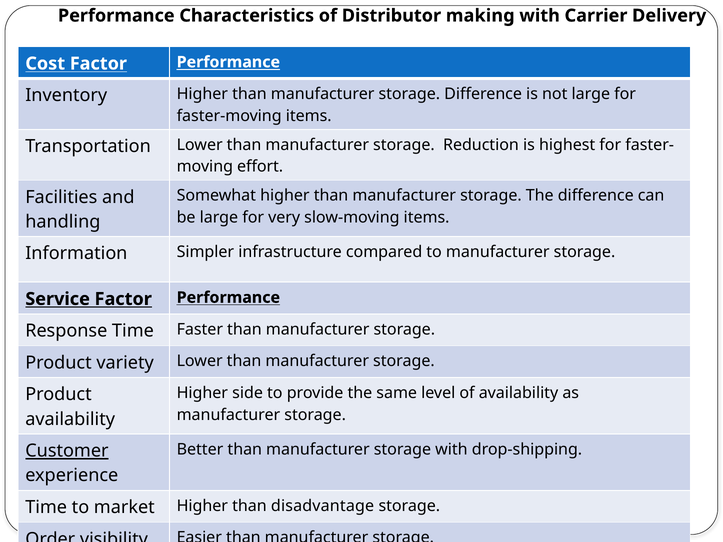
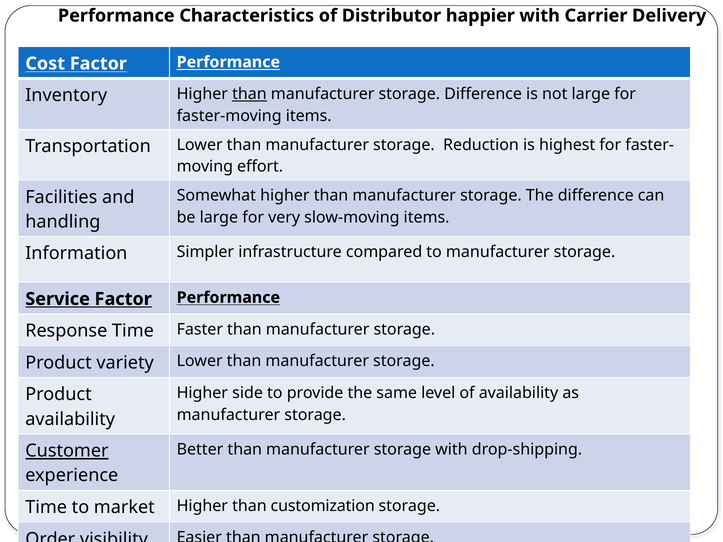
making: making -> happier (480, 16)
than underline: none -> present (249, 94)
disadvantage: disadvantage -> customization (323, 506)
